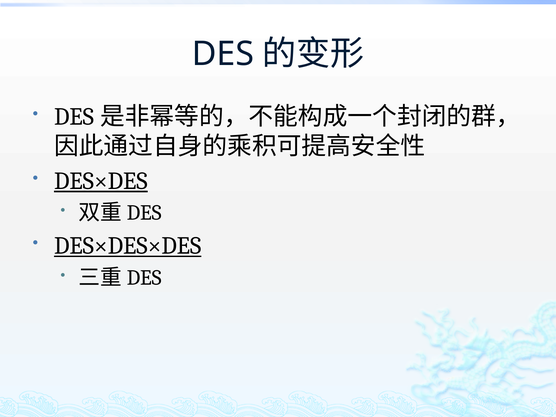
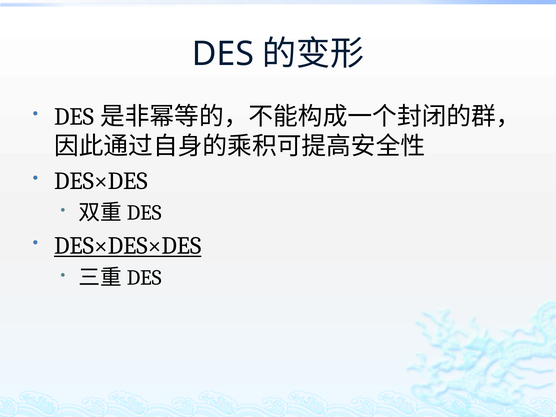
DES×DES underline: present -> none (101, 181)
